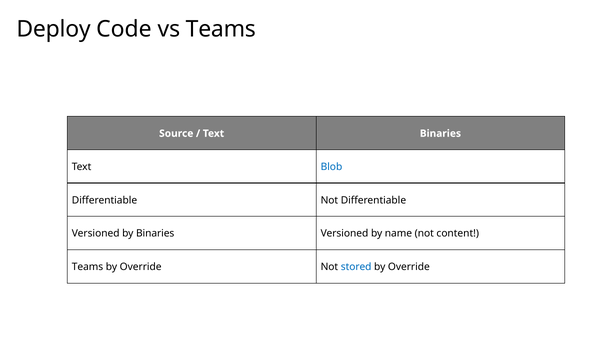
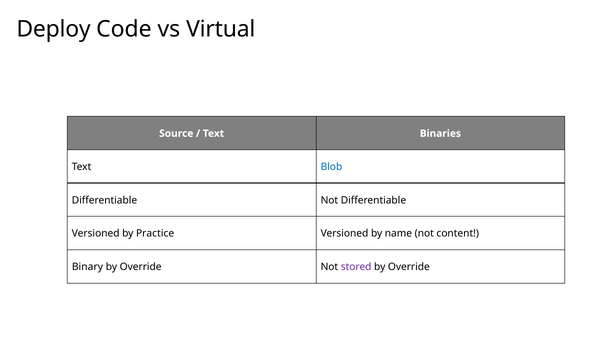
vs Teams: Teams -> Virtual (221, 29)
by Binaries: Binaries -> Practice (155, 234)
Teams: Teams -> Binary (87, 267)
stored colour: blue -> purple (356, 267)
